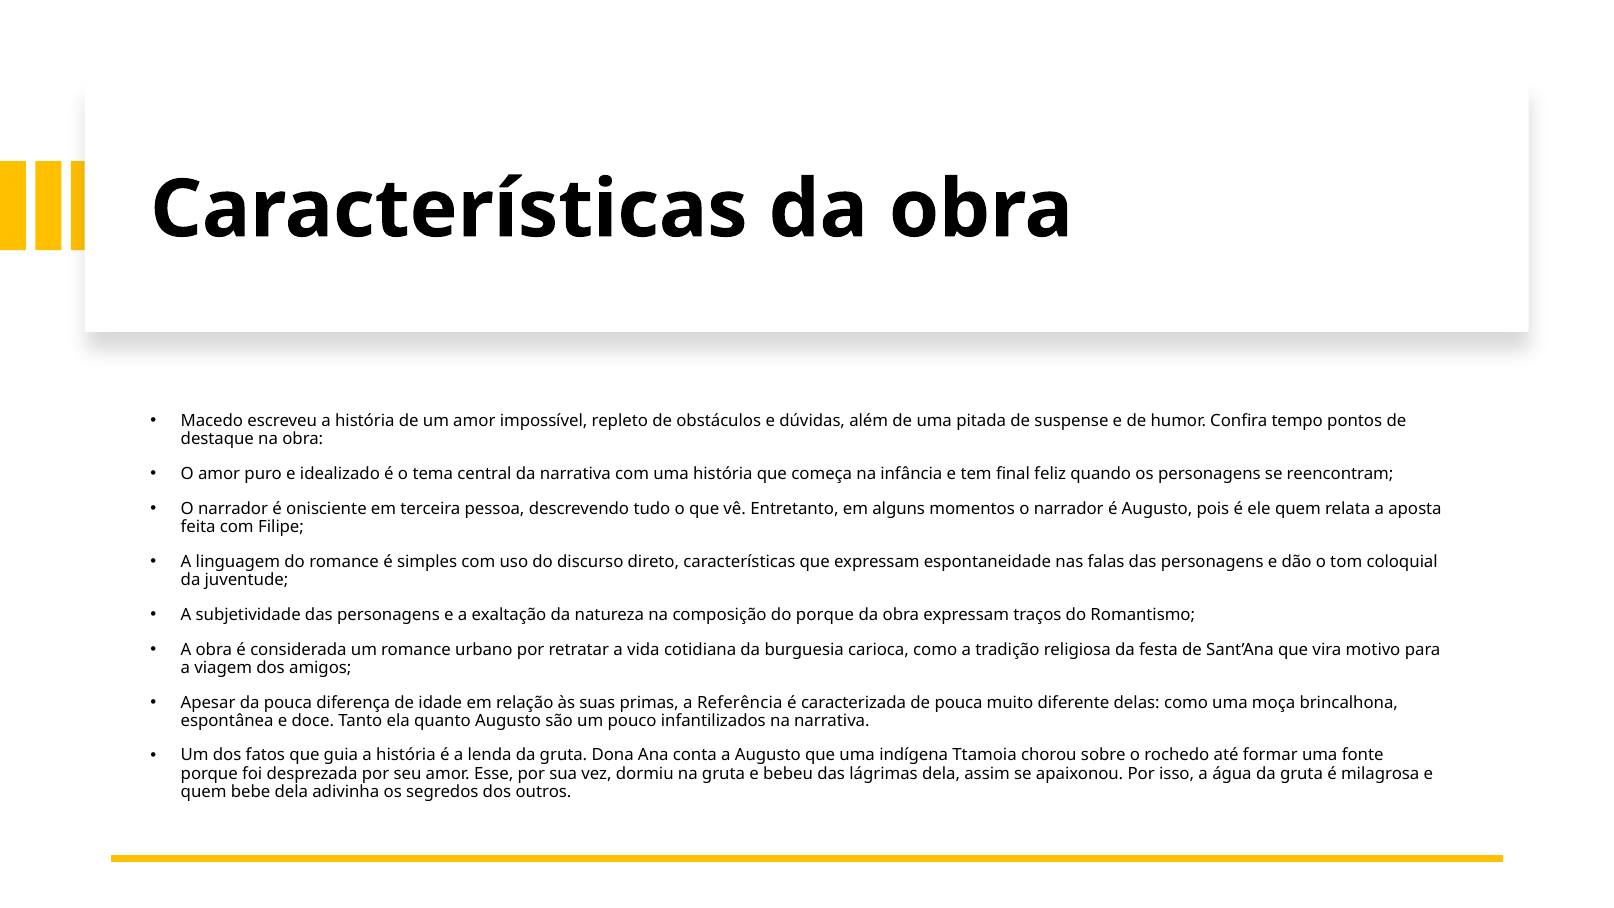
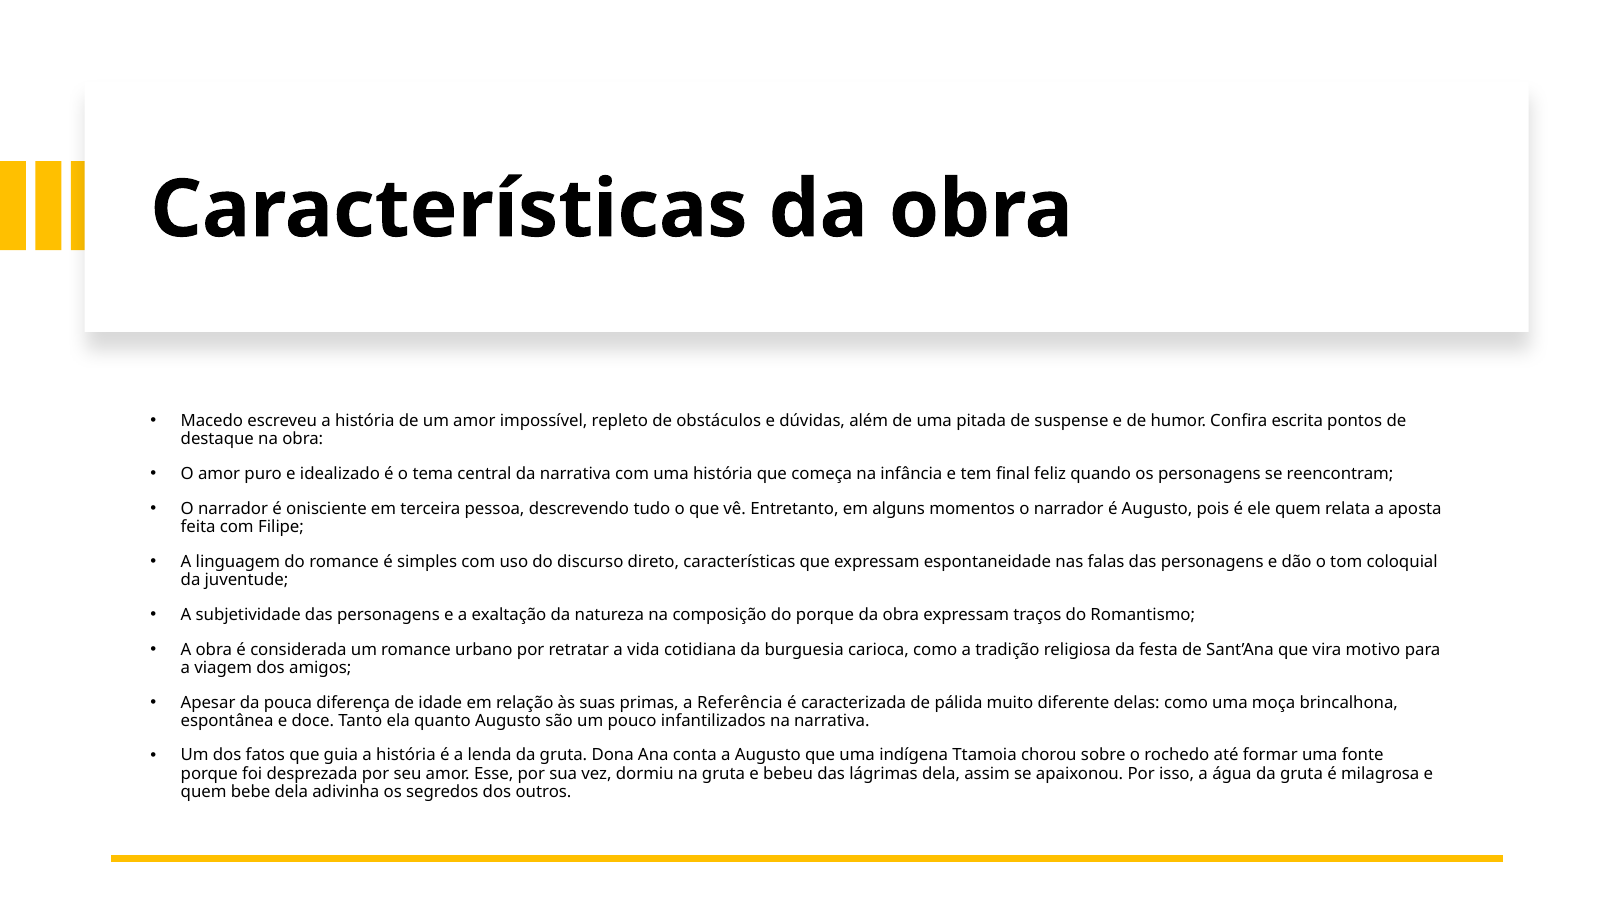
tempo: tempo -> escrita (1297, 421)
de pouca: pouca -> pálida (959, 702)
